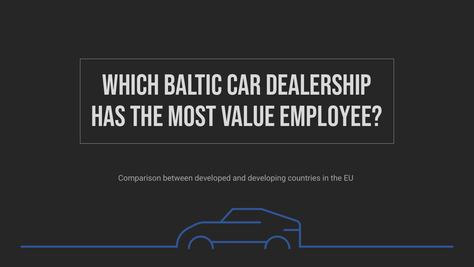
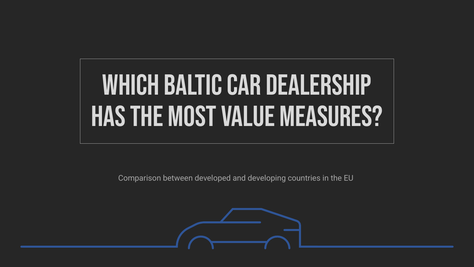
employee: employee -> measures (331, 116)
